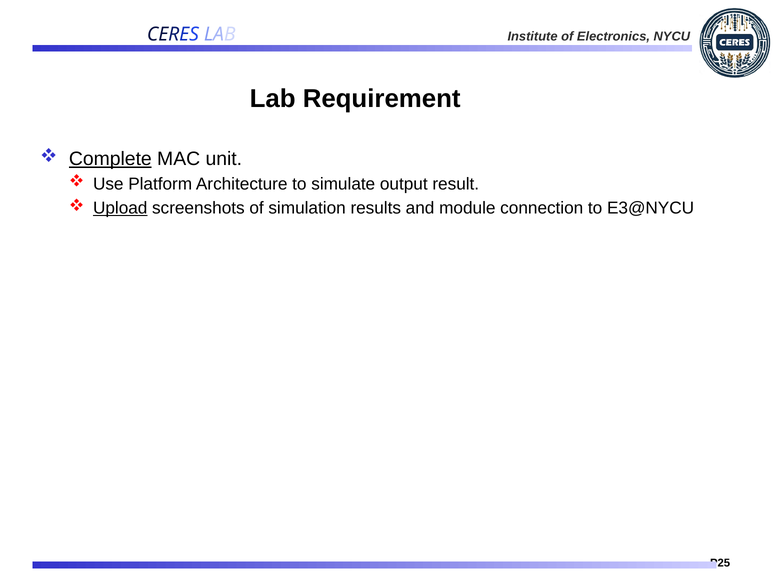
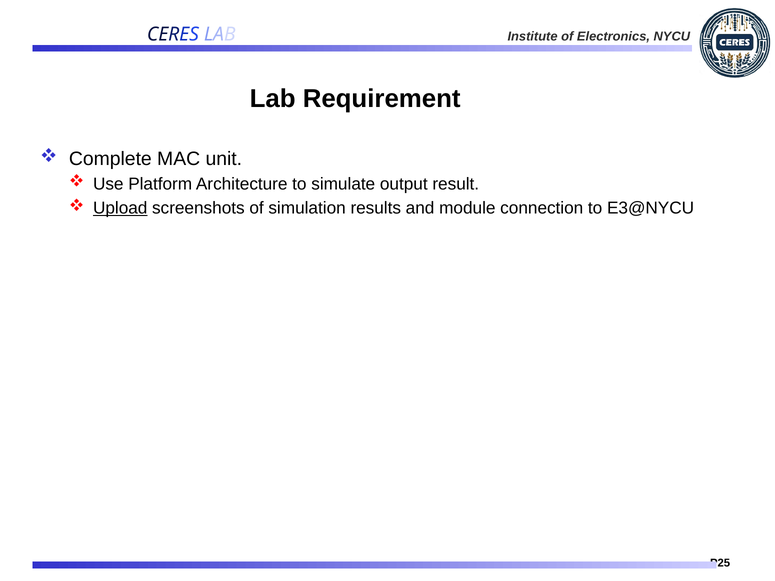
Complete underline: present -> none (110, 159)
